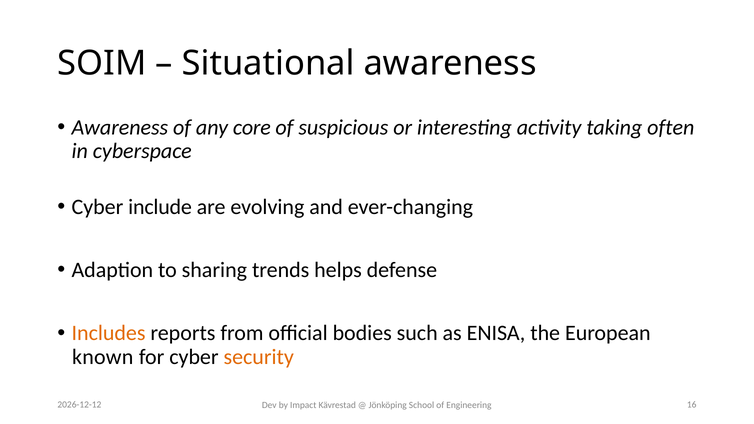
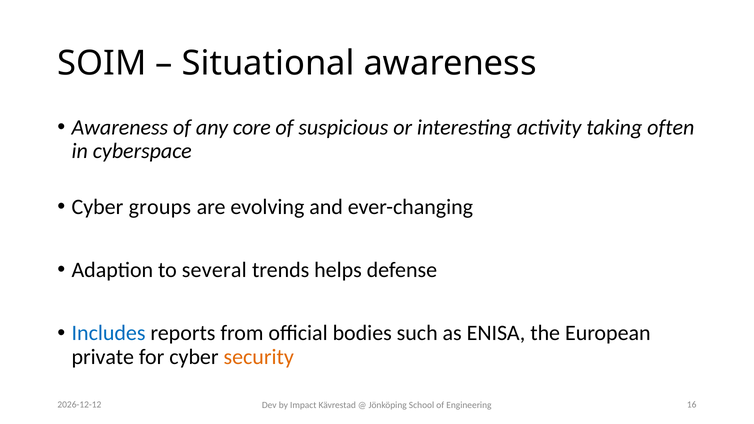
include: include -> groups (160, 207)
sharing: sharing -> several (214, 270)
Includes colour: orange -> blue (109, 333)
known: known -> private (103, 357)
